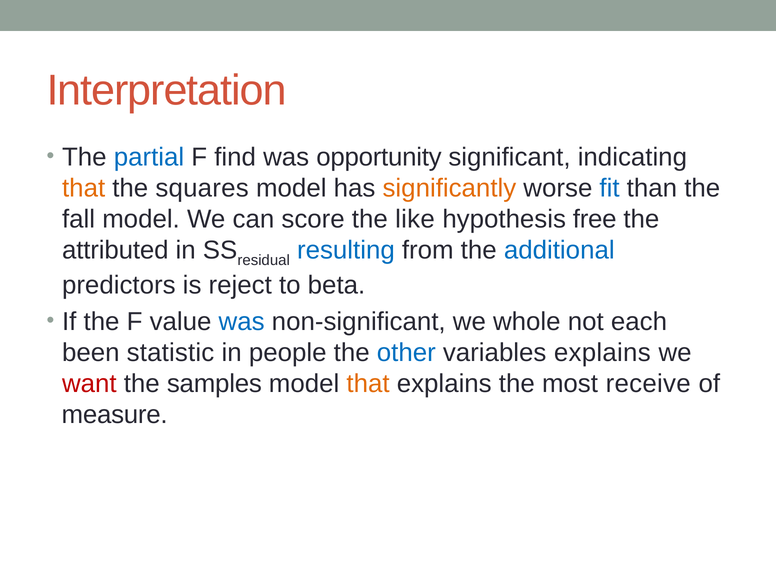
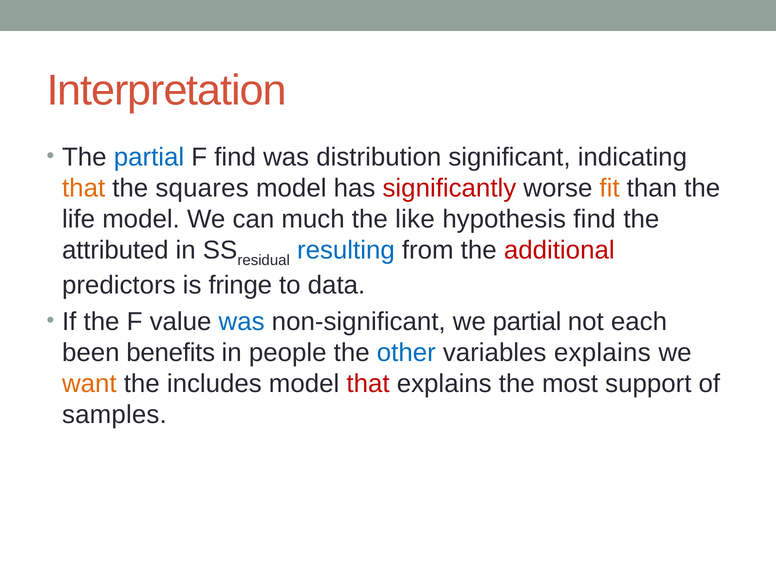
opportunity: opportunity -> distribution (379, 157)
significantly colour: orange -> red (449, 188)
fit colour: blue -> orange (610, 188)
fall: fall -> life (79, 219)
score: score -> much (313, 219)
hypothesis free: free -> find (594, 219)
additional colour: blue -> red (559, 250)
reject: reject -> fringe (240, 285)
beta: beta -> data (336, 285)
we whole: whole -> partial (527, 322)
statistic: statistic -> benefits (171, 353)
want colour: red -> orange (89, 384)
samples: samples -> includes (214, 384)
that colour: orange -> red (368, 384)
receive: receive -> support (648, 384)
measure: measure -> samples (114, 415)
